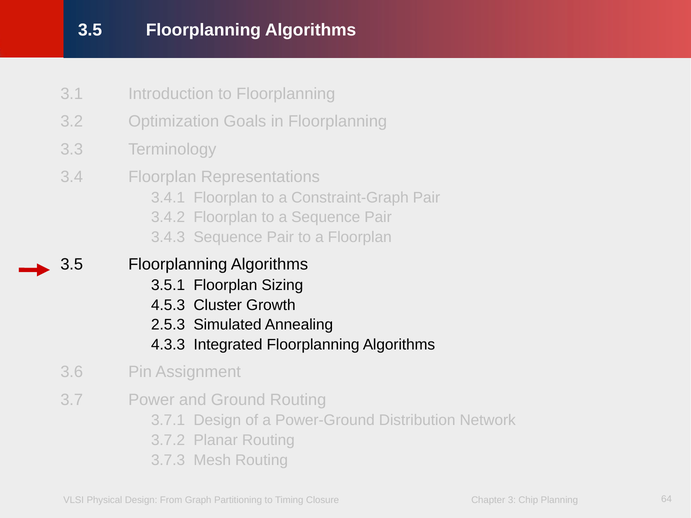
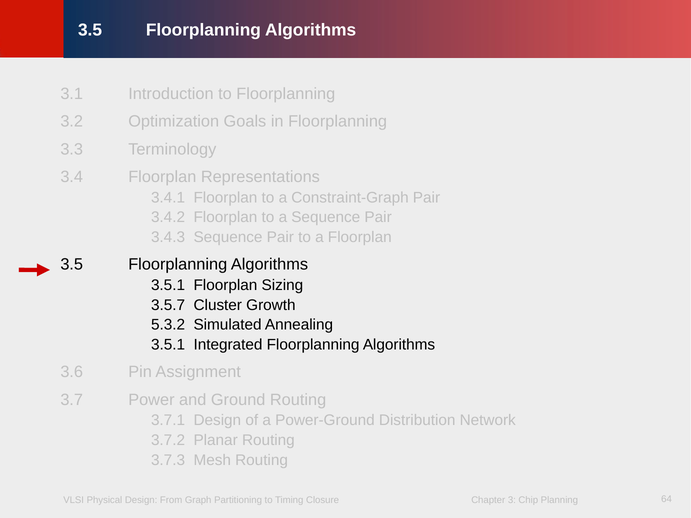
4.5.3: 4.5.3 -> 3.5.7 (168, 305)
2.5.3: 2.5.3 -> 5.3.2 (168, 325)
4.3.3: 4.3.3 -> 3.5.1 (168, 345)
